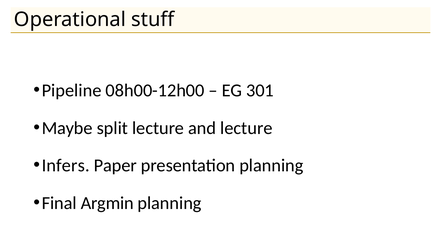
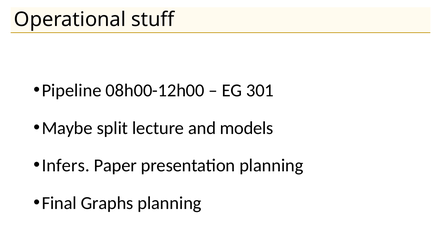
and lecture: lecture -> models (247, 128)
Argmin: Argmin -> Graphs (107, 203)
